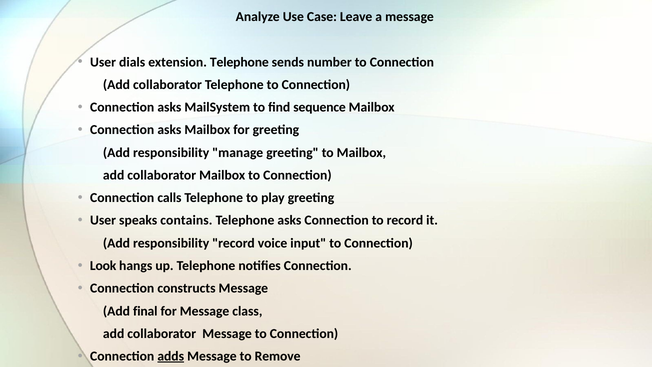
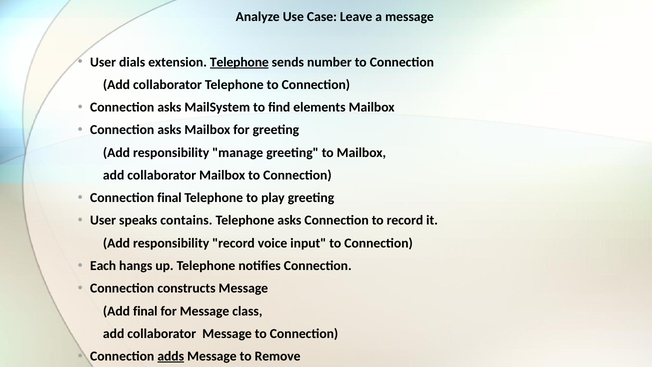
Telephone underline: none -> present (239, 62)
sequence: sequence -> elements (319, 107)
Connection calls: calls -> final (169, 198)
Look: Look -> Each (103, 266)
